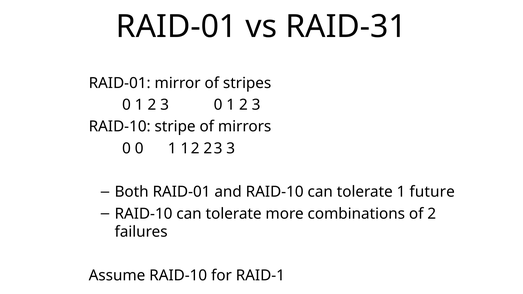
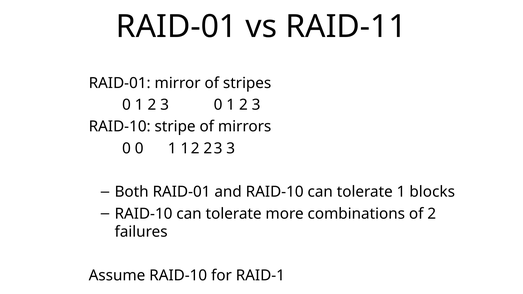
RAID-31: RAID-31 -> RAID-11 (346, 27)
future: future -> blocks (432, 192)
